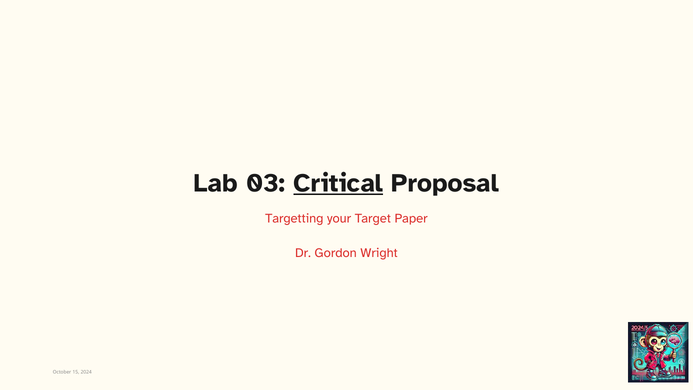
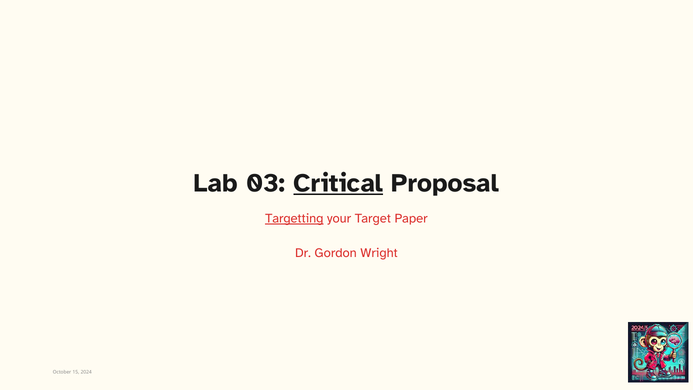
Targetting underline: none -> present (294, 218)
